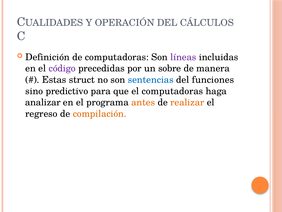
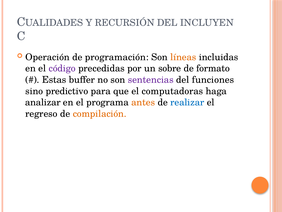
OPERACIÓN: OPERACIÓN -> RECURSIÓN (125, 23)
CÁLCULOS: CÁLCULOS -> INCLUYEN (207, 23)
Definición: Definición -> Operación (48, 57)
de computadoras: computadoras -> programación (117, 57)
líneas colour: purple -> orange (183, 57)
manera: manera -> formato (213, 68)
struct: struct -> buffer (82, 80)
sentencias colour: blue -> purple (151, 80)
realizar colour: orange -> blue (187, 102)
